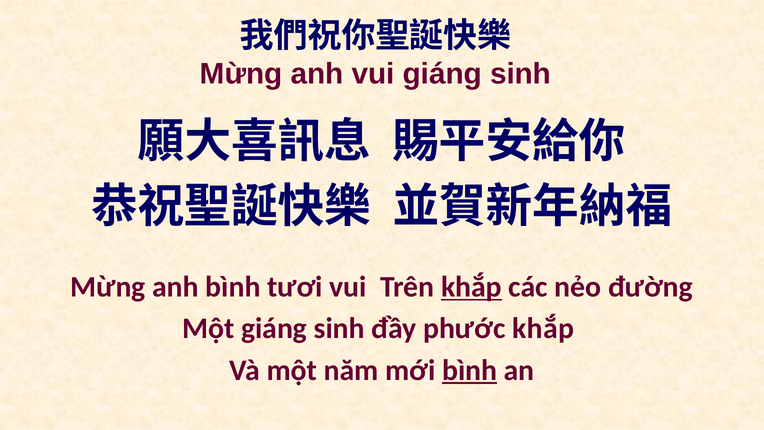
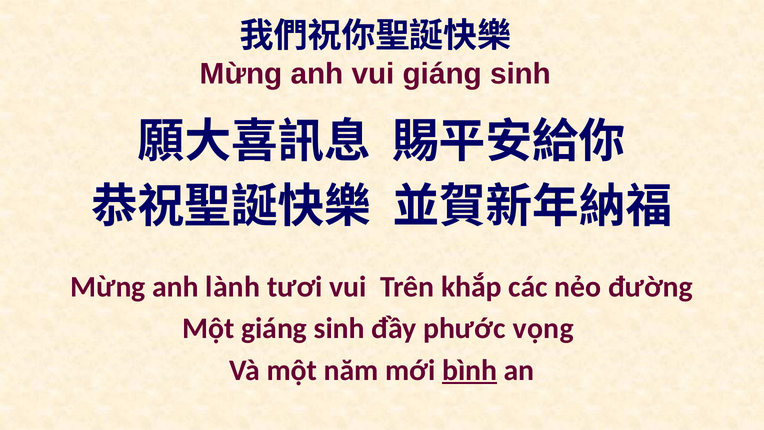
anh bình: bình -> lành (233, 287)
khắp underline: present -> none (471, 287)
phước khắp: khắp -> vọng (543, 328)
